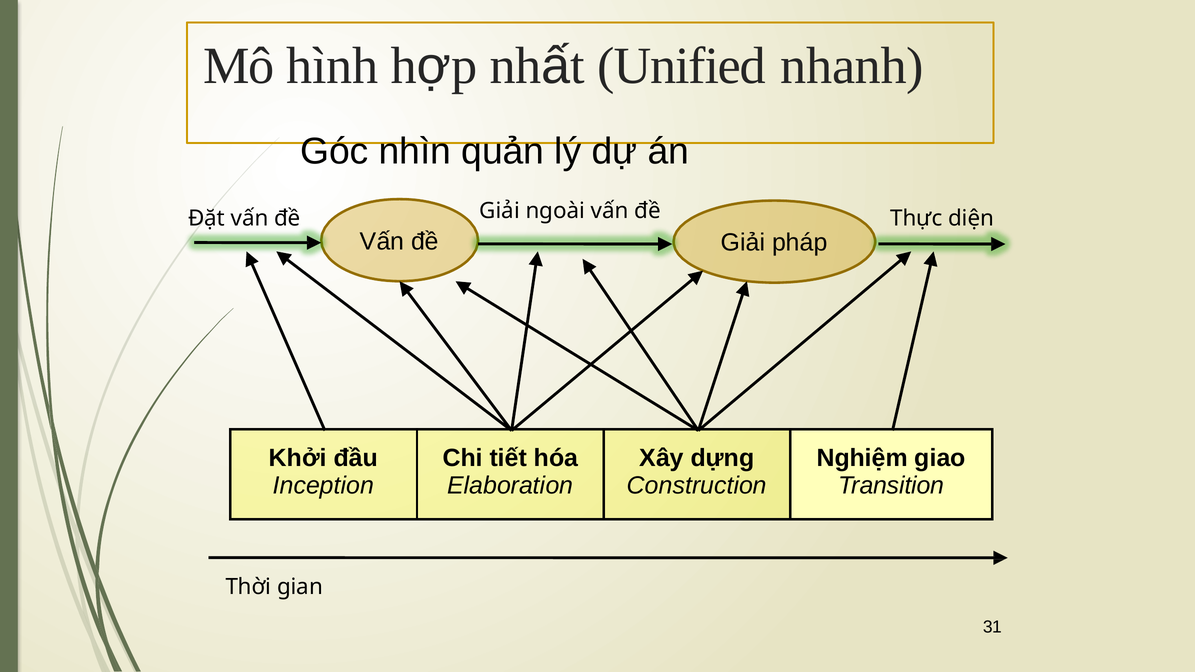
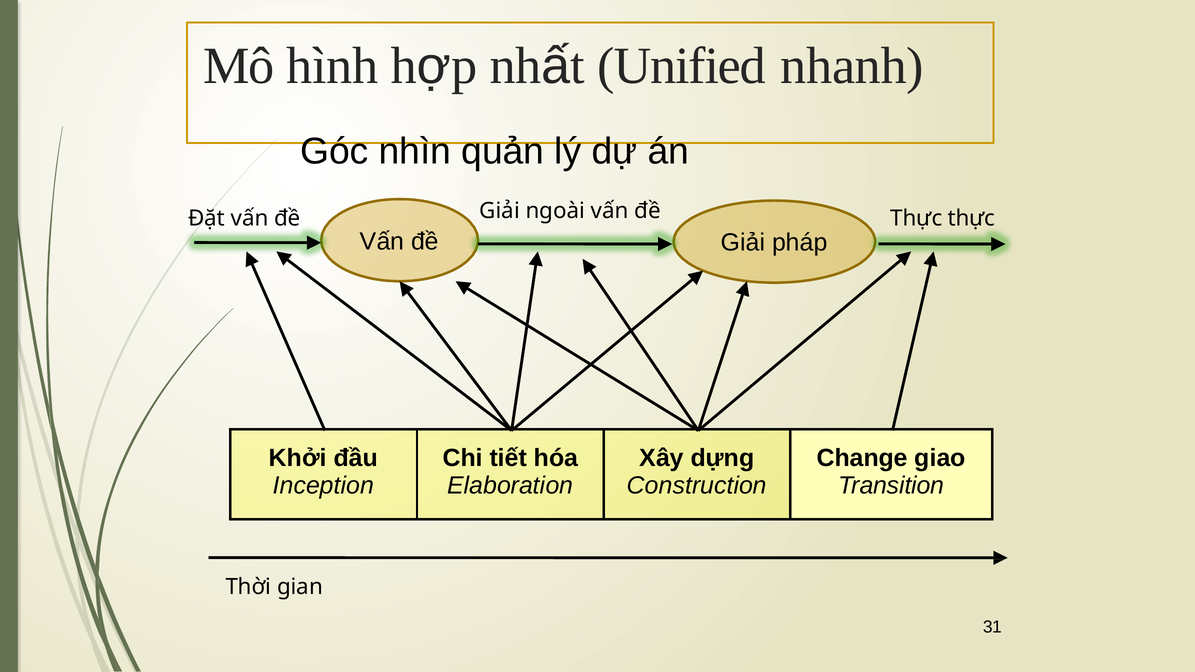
Thực diện: diện -> thực (971, 219)
Nghiệm: Nghiệm -> Change (862, 458)
